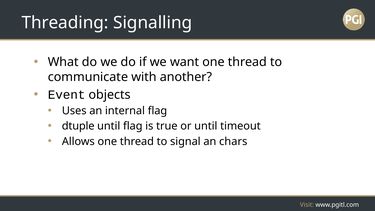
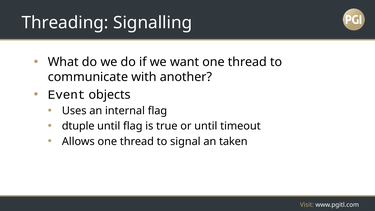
chars: chars -> taken (233, 141)
